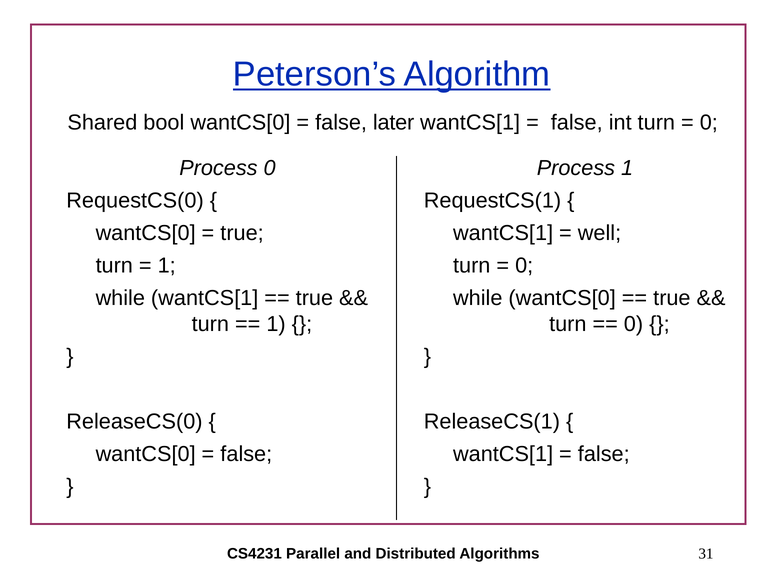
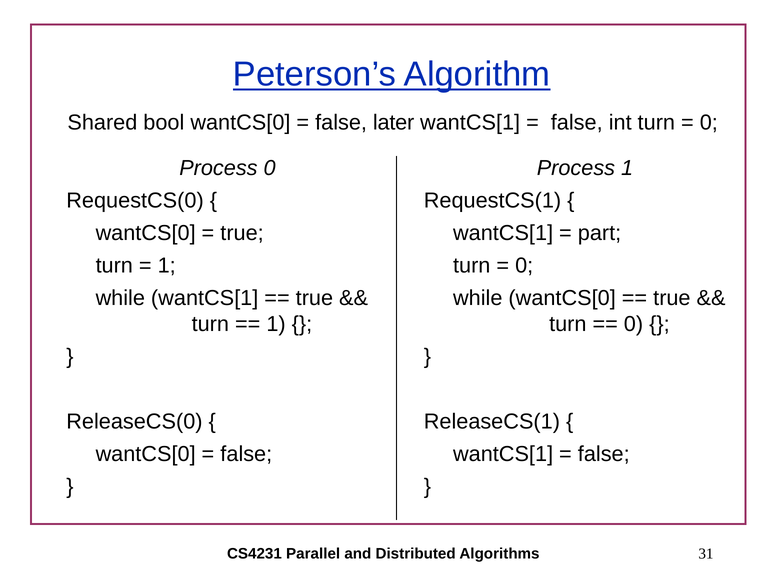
well: well -> part (600, 233)
